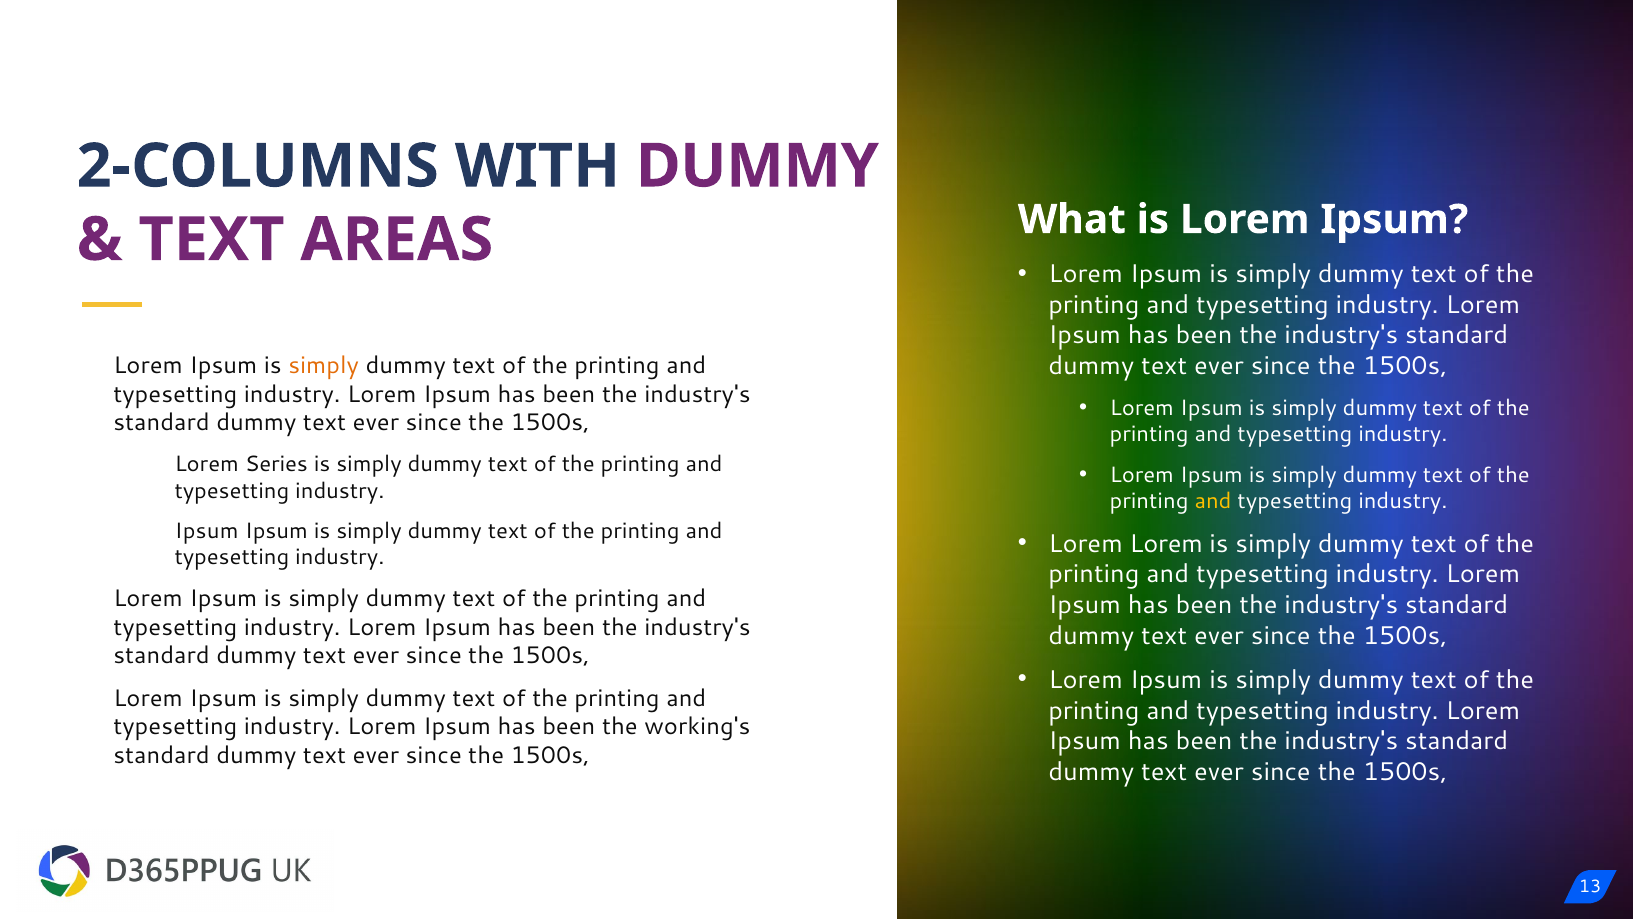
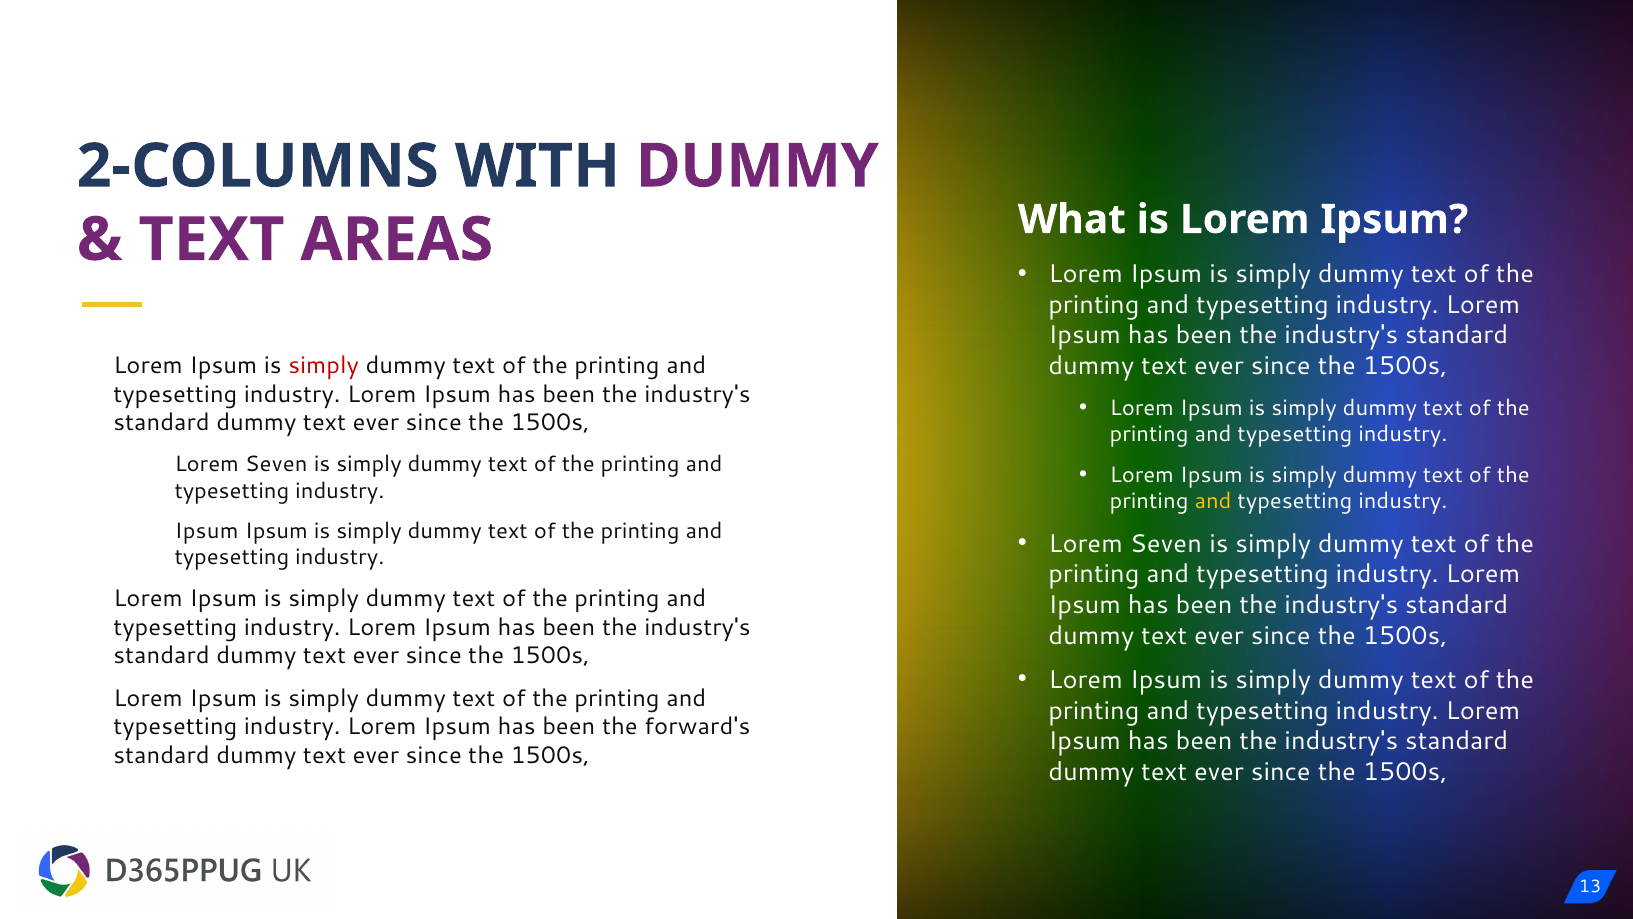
simply colour: orange -> red (324, 366)
Series: Series -> Seven (276, 464)
Lorem: Lorem -> Seven (1166, 544)
working's: working's -> forward's (697, 727)
